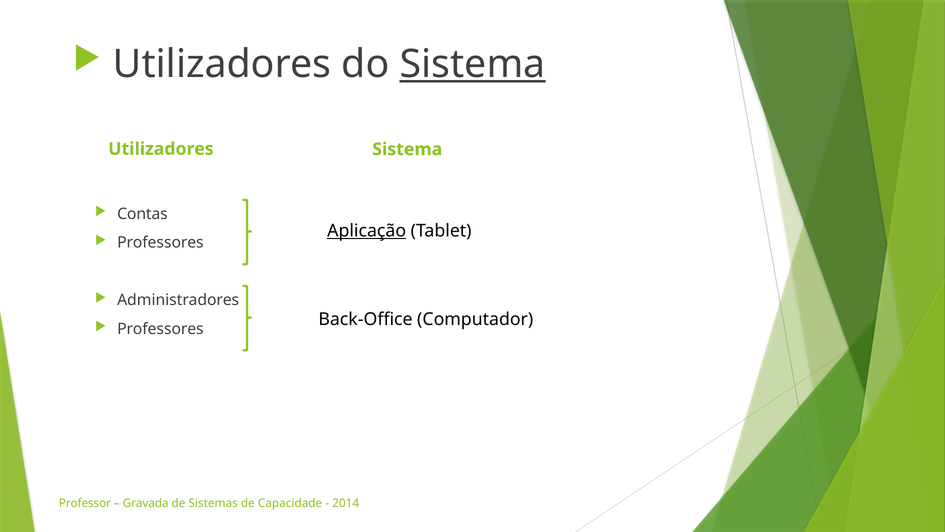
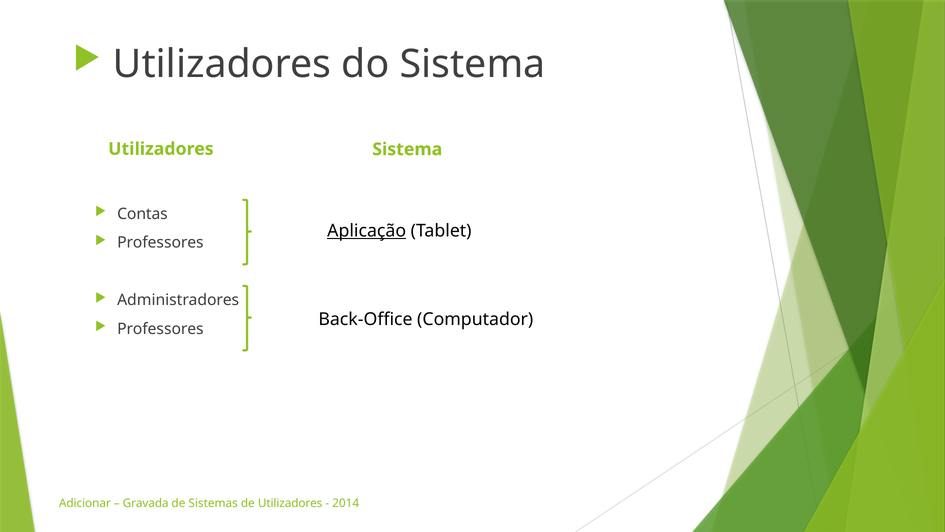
Sistema underline: present -> none (472, 64)
Professor: Professor -> Adicionar (85, 503)
de Capacidade: Capacidade -> Utilizadores (290, 503)
